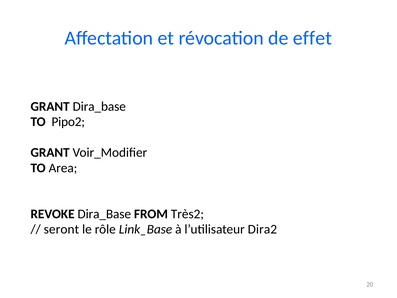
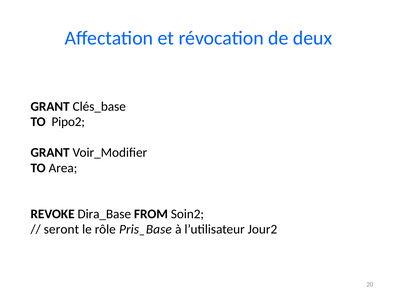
effet: effet -> deux (313, 38)
GRANT Dira_base: Dira_base -> Clés_base (99, 106)
Très2: Très2 -> Soin2 (187, 214)
Link_Base: Link_Base -> Pris_Base (145, 229)
Dira2: Dira2 -> Jour2 (262, 229)
